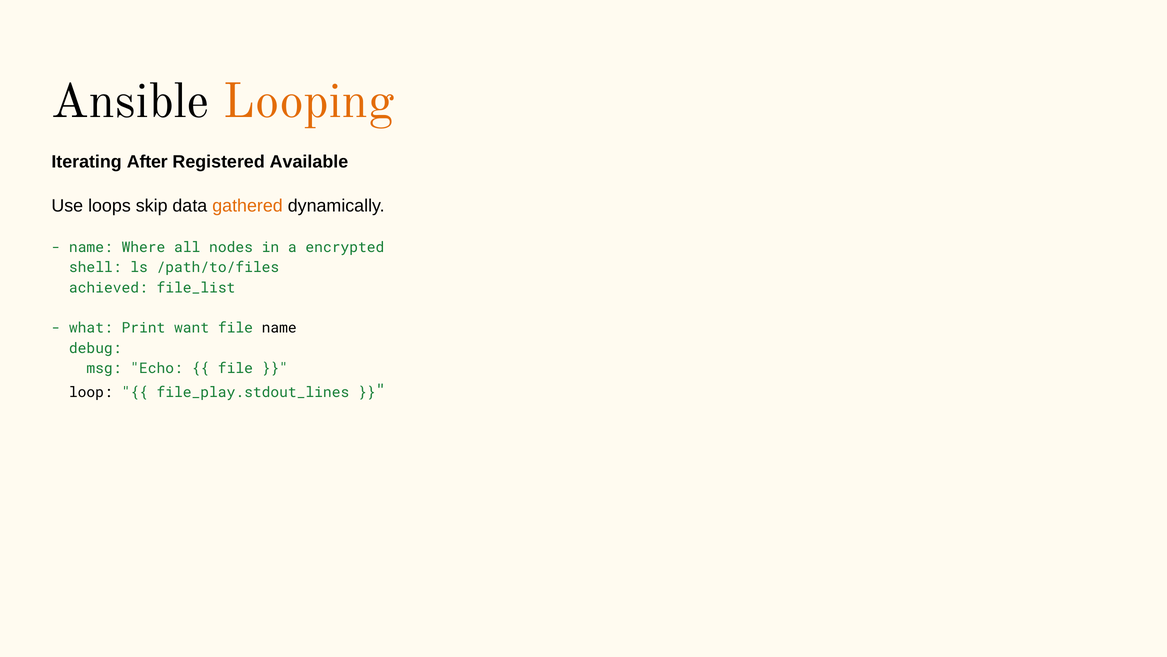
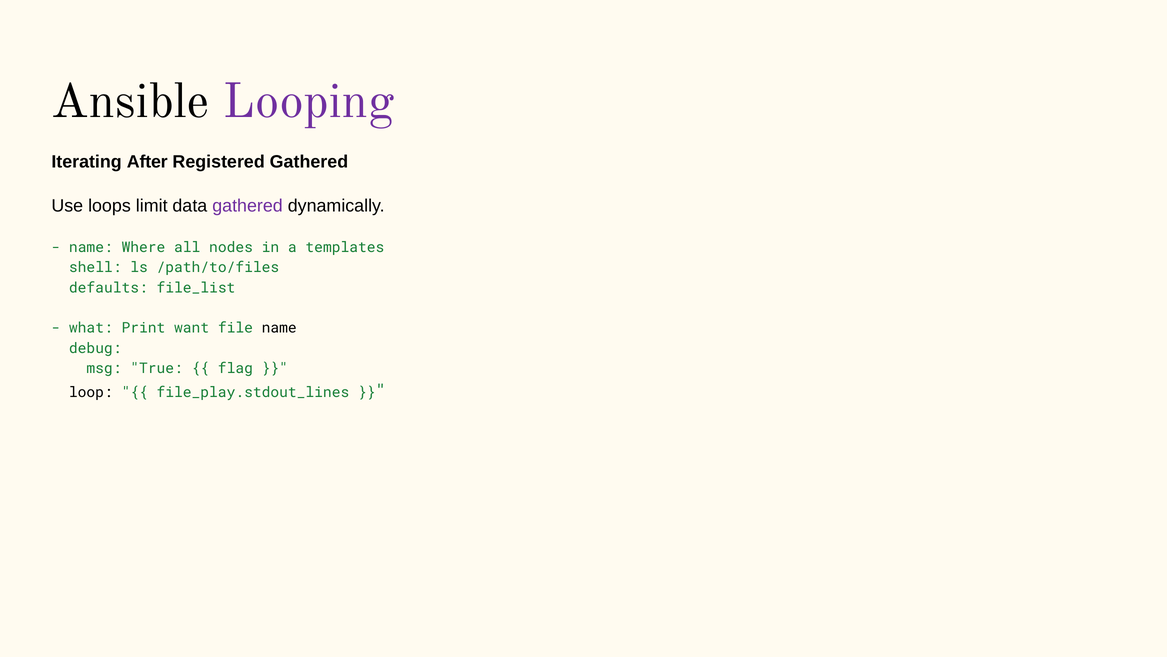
Looping colour: orange -> purple (309, 101)
Registered Available: Available -> Gathered (309, 162)
skip: skip -> limit (152, 206)
gathered colour: orange -> purple (248, 206)
encrypted: encrypted -> templates (345, 247)
achieved: achieved -> defaults (108, 288)
Echo: Echo -> True (157, 368)
file: file -> flag (235, 368)
